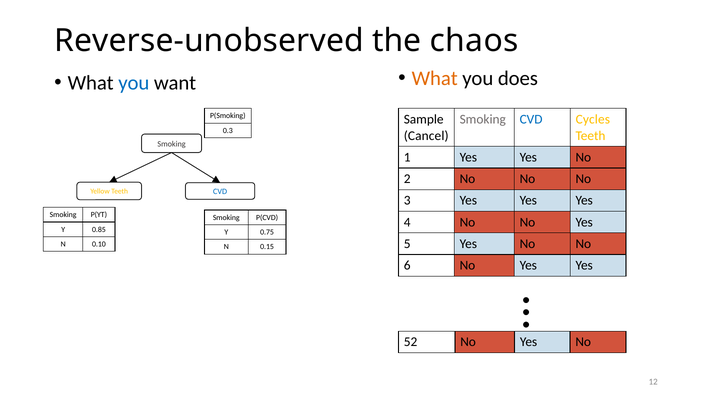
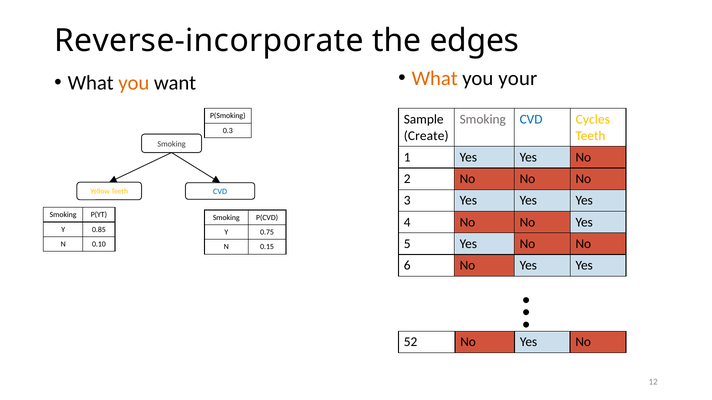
Reverse-unobserved: Reverse-unobserved -> Reverse-incorporate (209, 41)
chaos: chaos -> edges (474, 41)
does: does -> your (518, 79)
you colour: blue -> orange (134, 83)
Cancel: Cancel -> Create (426, 136)
